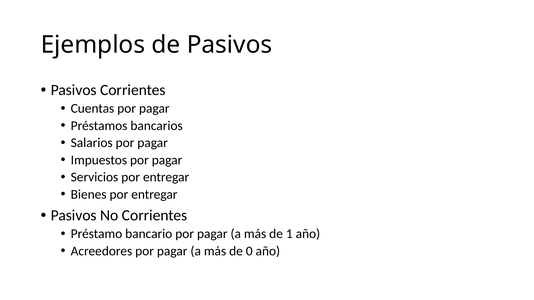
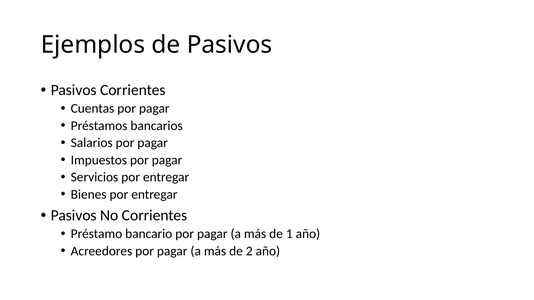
0: 0 -> 2 (249, 251)
